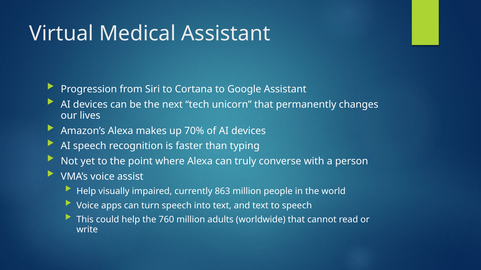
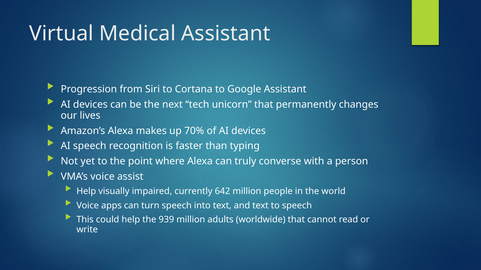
863: 863 -> 642 (222, 192)
760: 760 -> 939 (166, 220)
